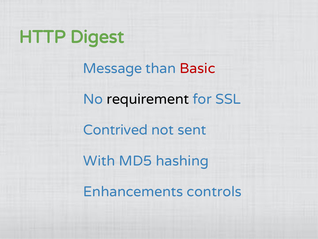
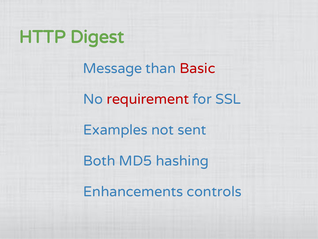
requirement colour: black -> red (148, 99)
Contrived: Contrived -> Examples (115, 130)
With: With -> Both (99, 161)
